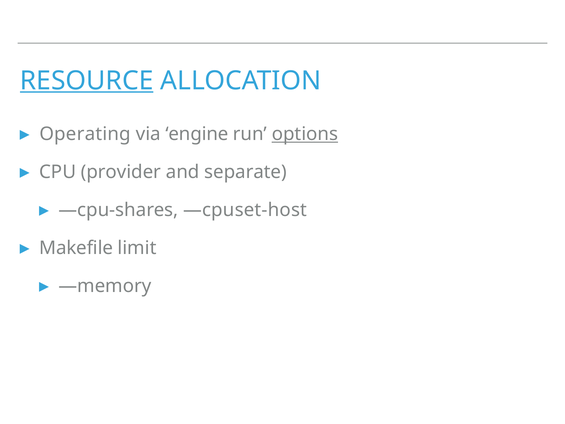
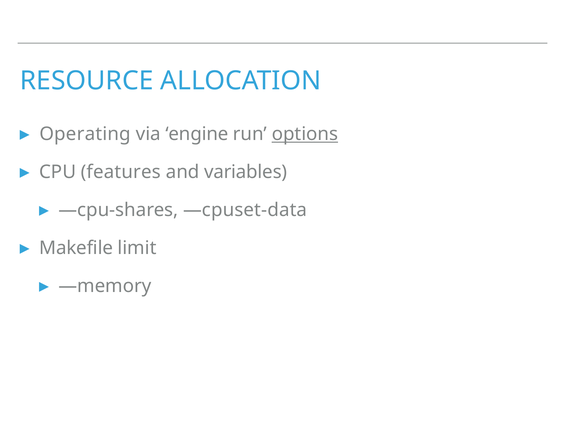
RESOURCE underline: present -> none (87, 81)
provider: provider -> features (121, 172)
separate: separate -> variables (246, 172)
—cpuset-host: —cpuset-host -> —cpuset-data (245, 210)
